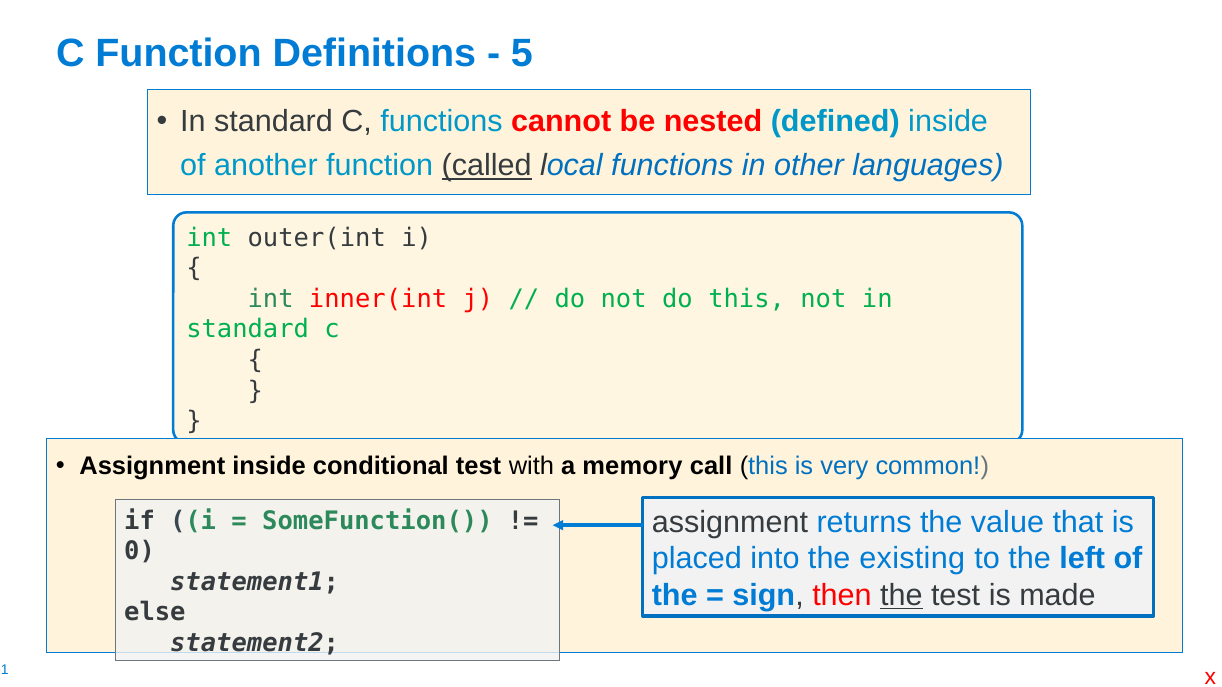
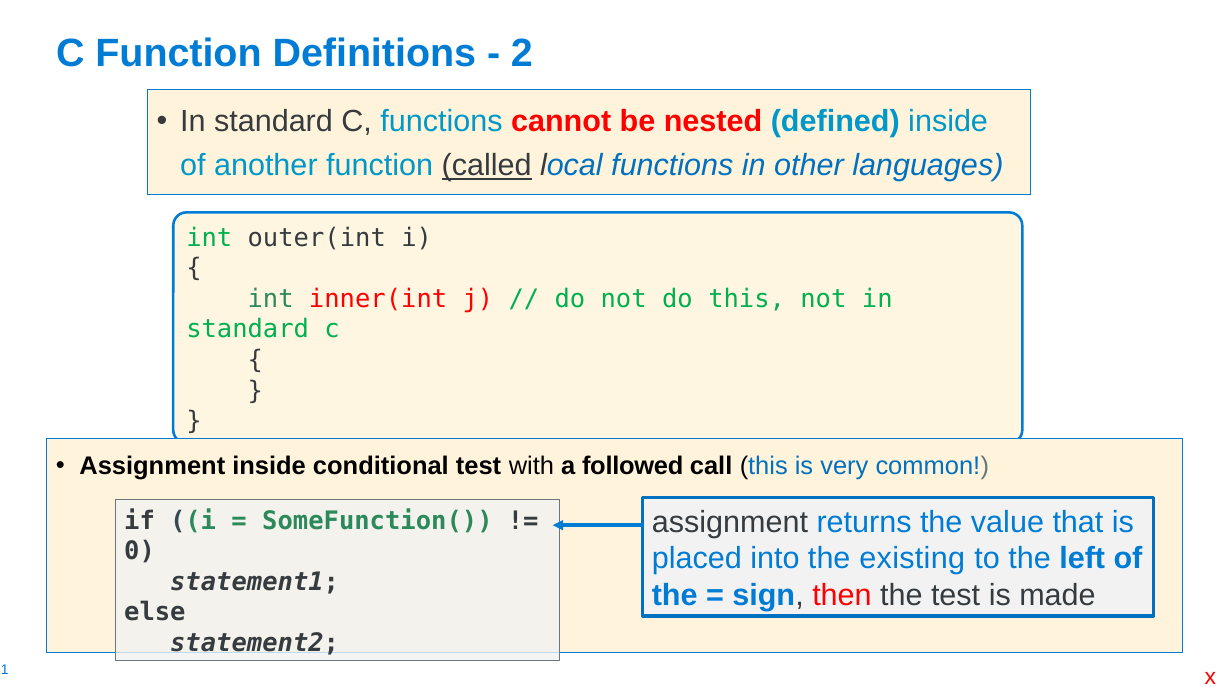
5: 5 -> 2 (522, 54)
memory: memory -> followed (633, 467)
the underline: present -> none (901, 596)
